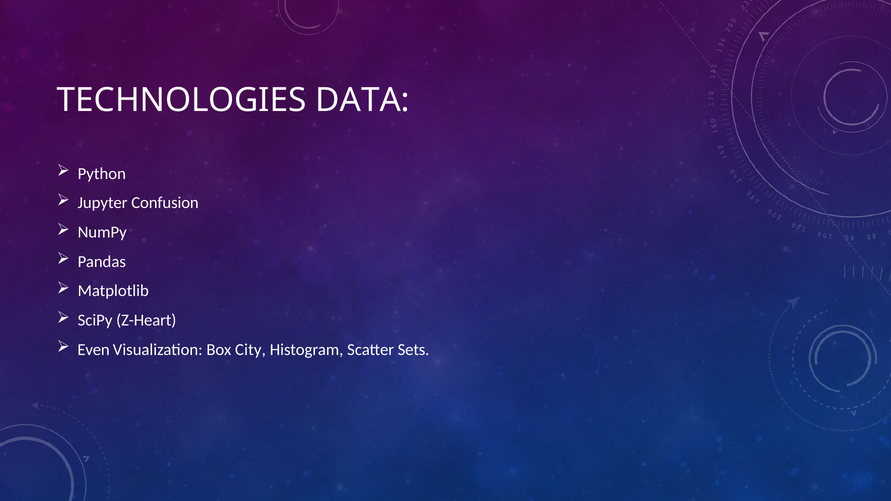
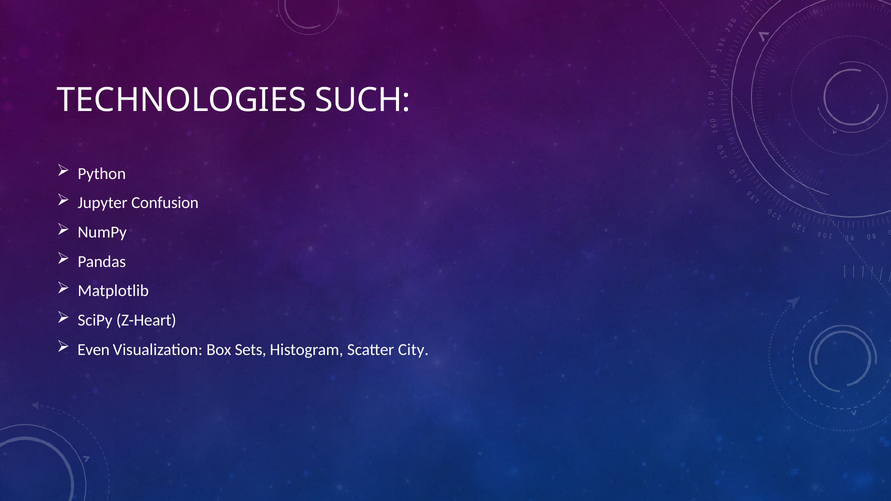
DATA: DATA -> SUCH (363, 100)
City: City -> Sets (251, 350)
Sets: Sets -> City (413, 350)
